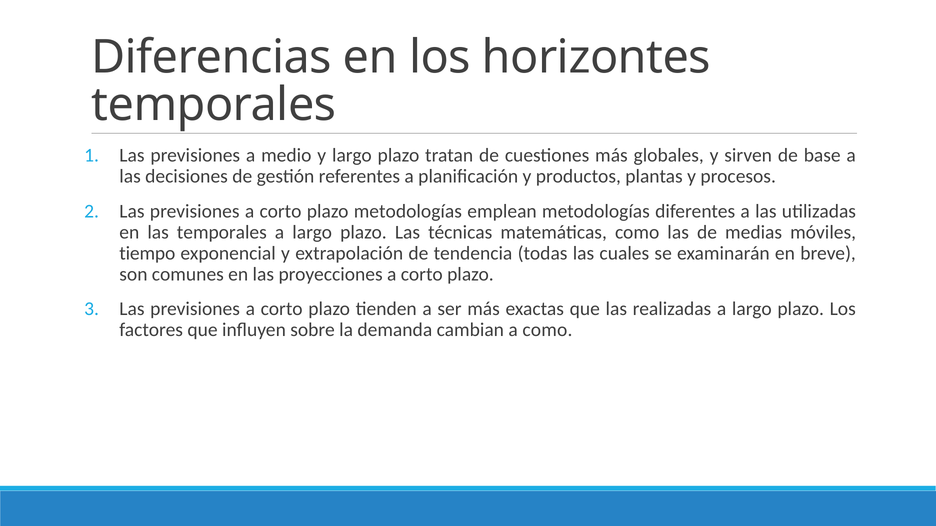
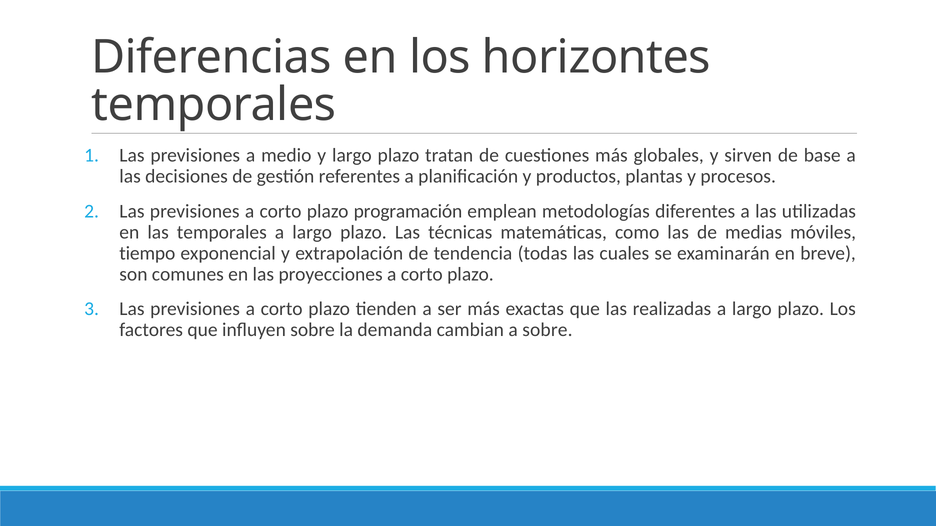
plazo metodologías: metodologías -> programación (408, 211)
a como: como -> sobre (547, 330)
